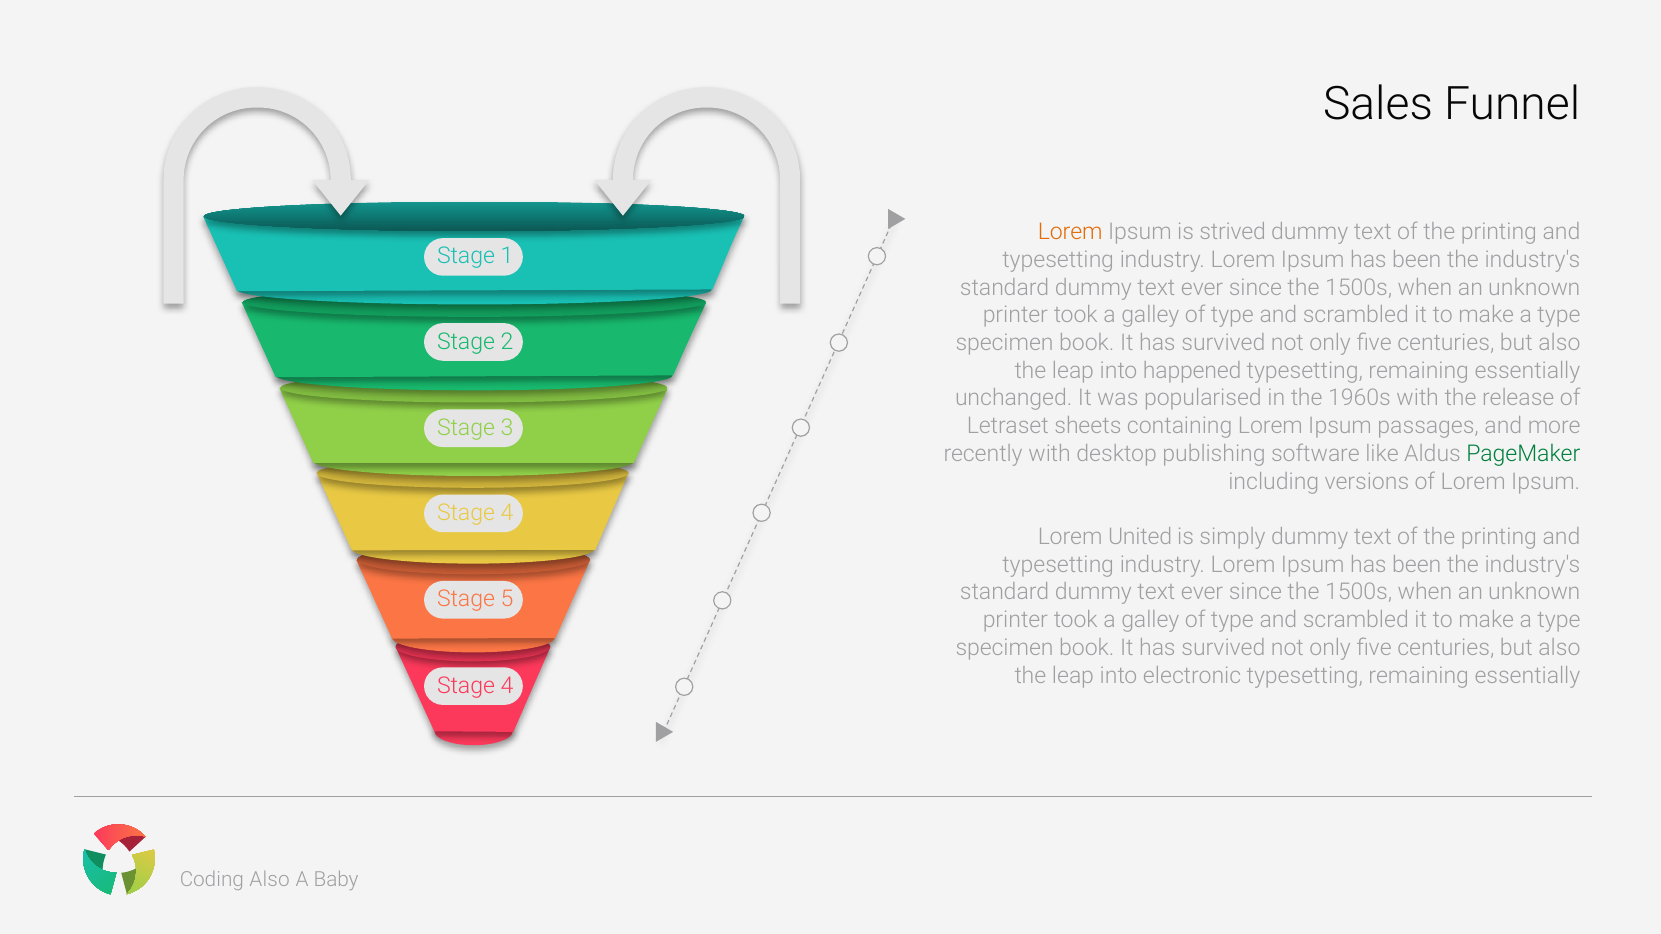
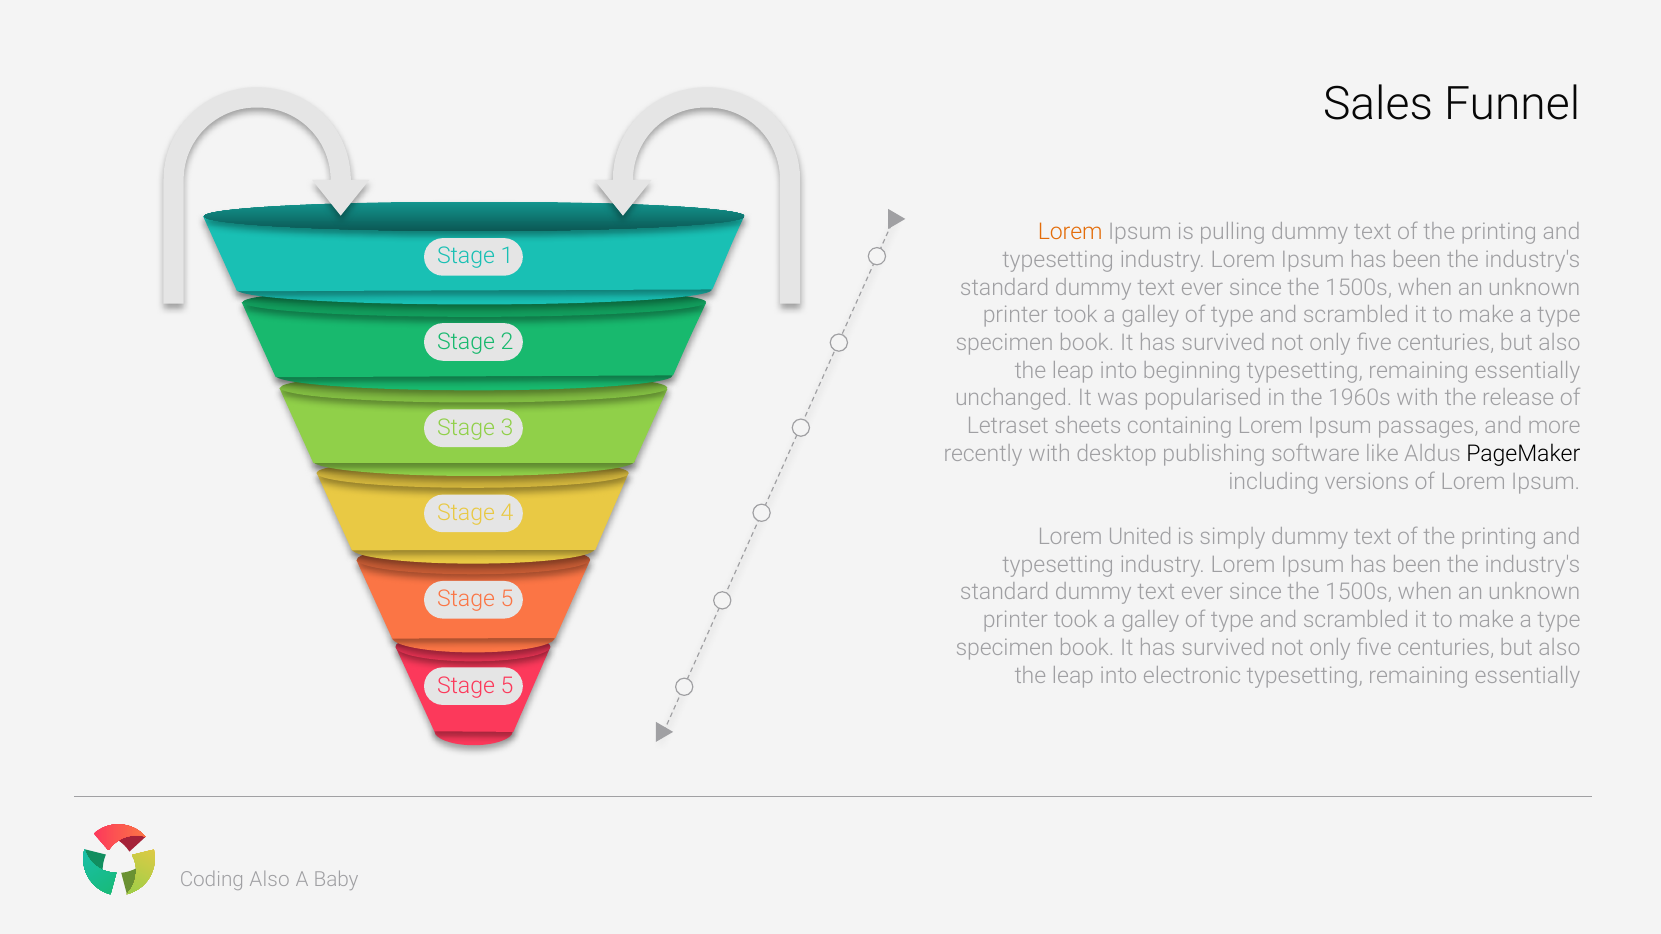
strived: strived -> pulling (1233, 232)
happened: happened -> beginning (1192, 371)
PageMaker colour: green -> black (1523, 454)
4: 4 -> 5 (507, 686)
